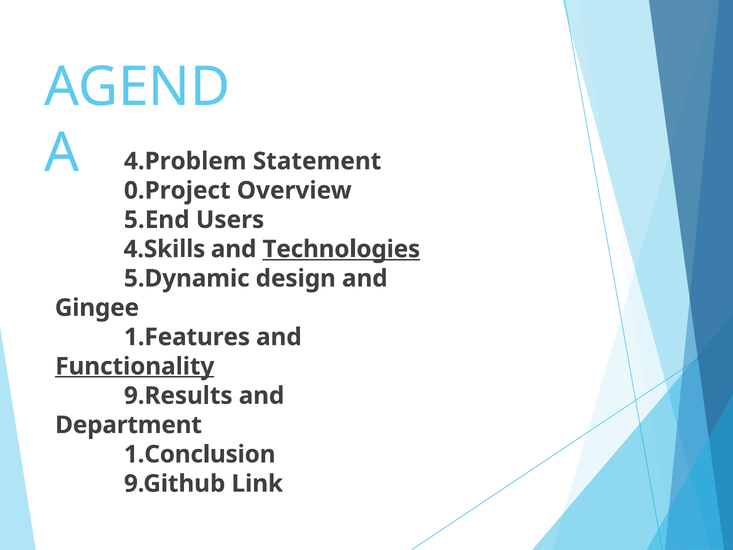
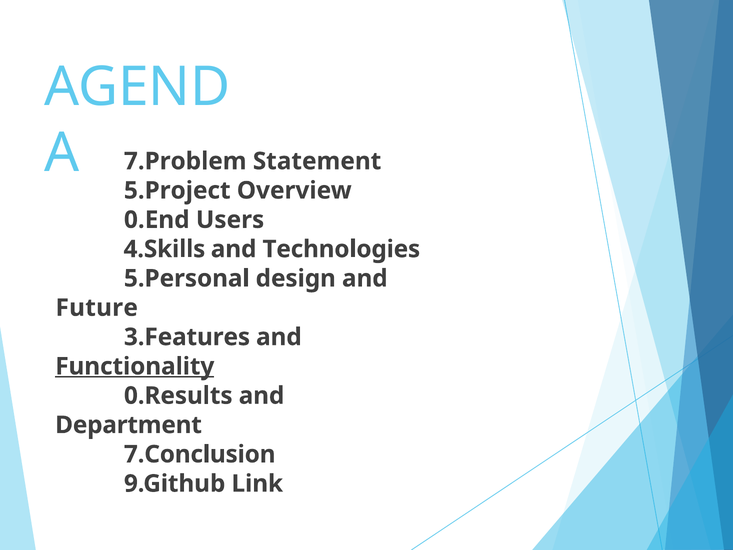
4.Problem: 4.Problem -> 7.Problem (185, 161)
0.Project: 0.Project -> 5.Project (177, 190)
5.End: 5.End -> 0.End (157, 220)
Technologies underline: present -> none (341, 249)
5.Dynamic: 5.Dynamic -> 5.Personal (187, 278)
Gingee: Gingee -> Future (97, 308)
1.Features: 1.Features -> 3.Features (187, 337)
9.Results: 9.Results -> 0.Results (178, 396)
1.Conclusion: 1.Conclusion -> 7.Conclusion (200, 454)
